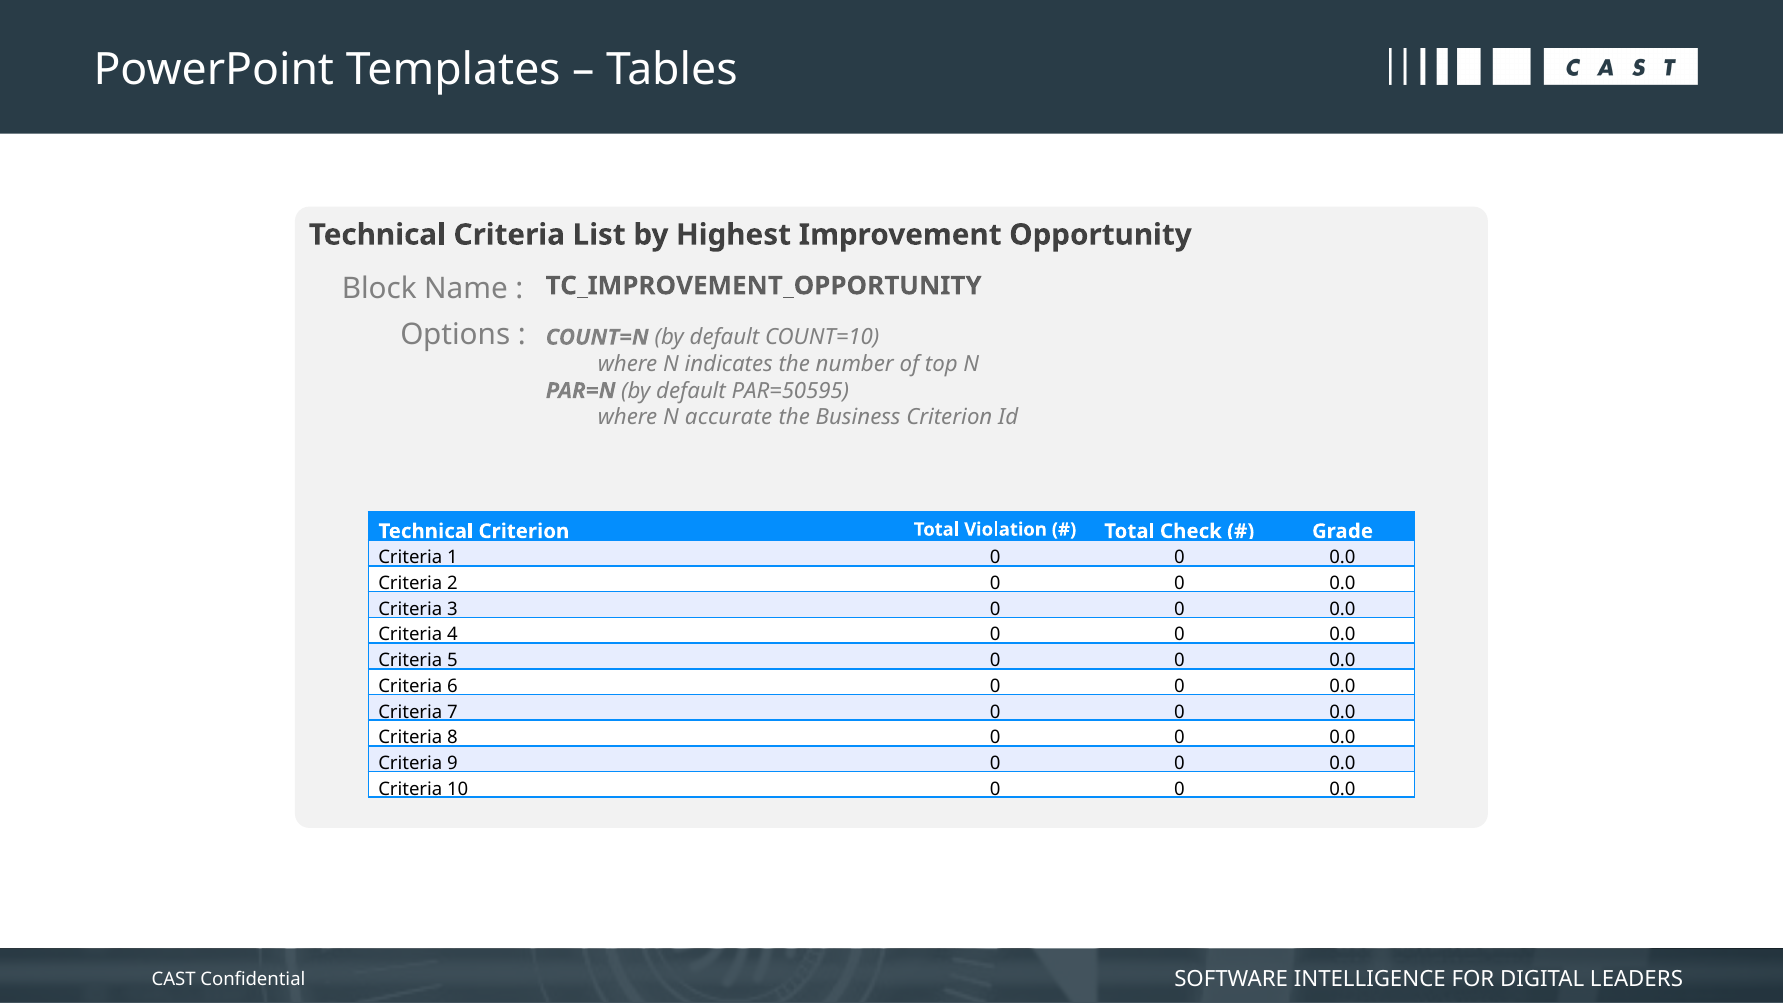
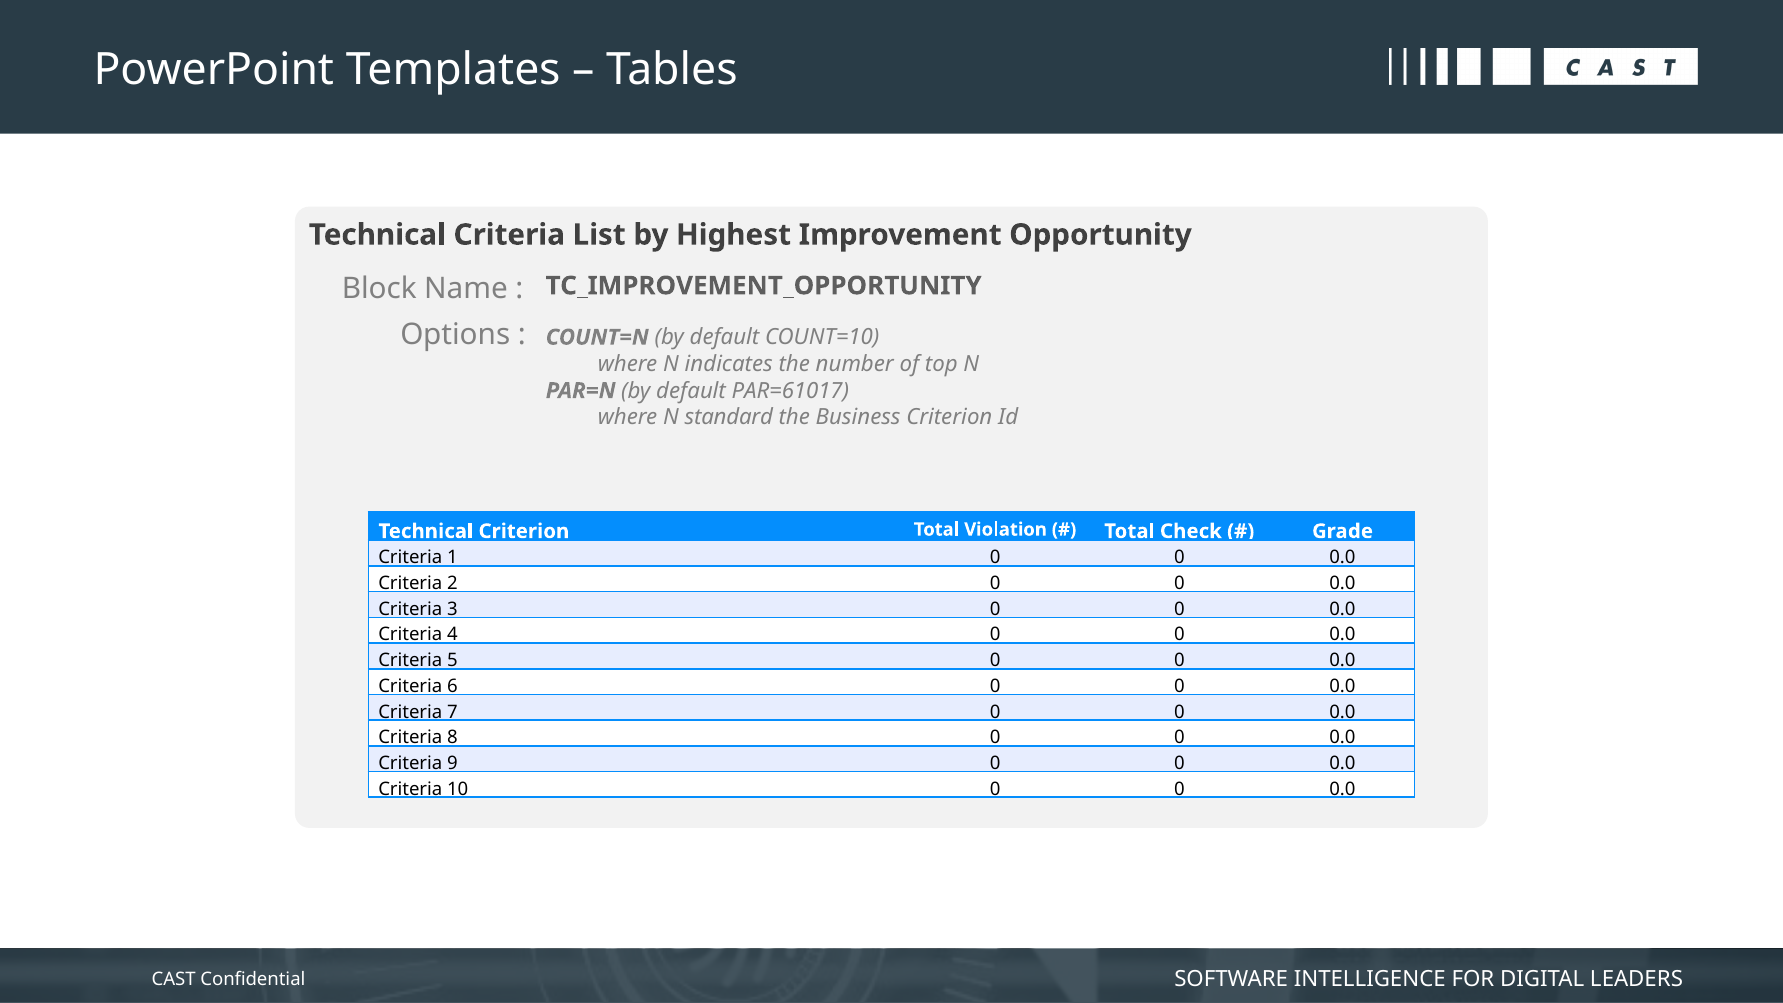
PAR=50595: PAR=50595 -> PAR=61017 (790, 391)
accurate: accurate -> standard (729, 418)
